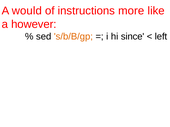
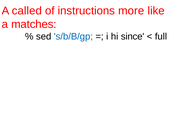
would: would -> called (27, 11)
however: however -> matches (34, 24)
s/b/B/gp colour: orange -> blue (73, 37)
left: left -> full (161, 37)
